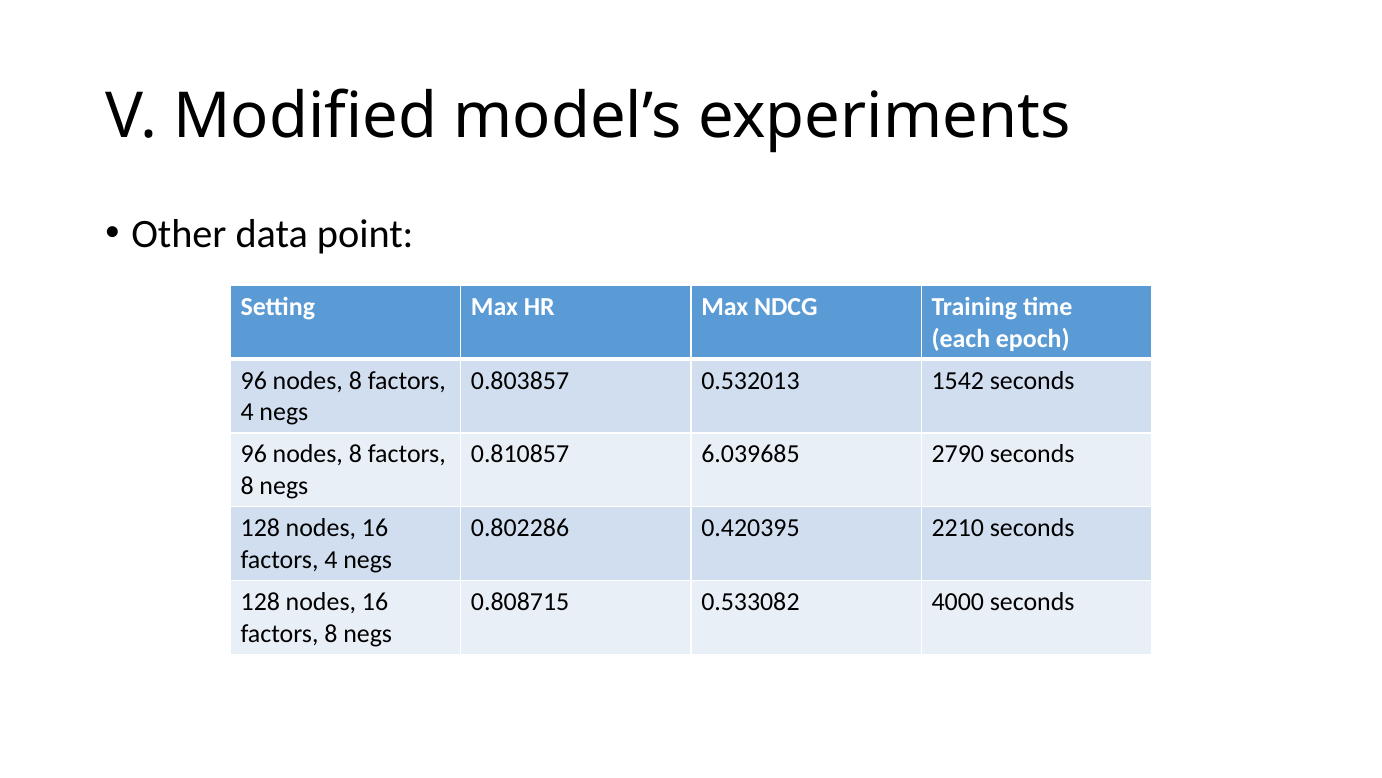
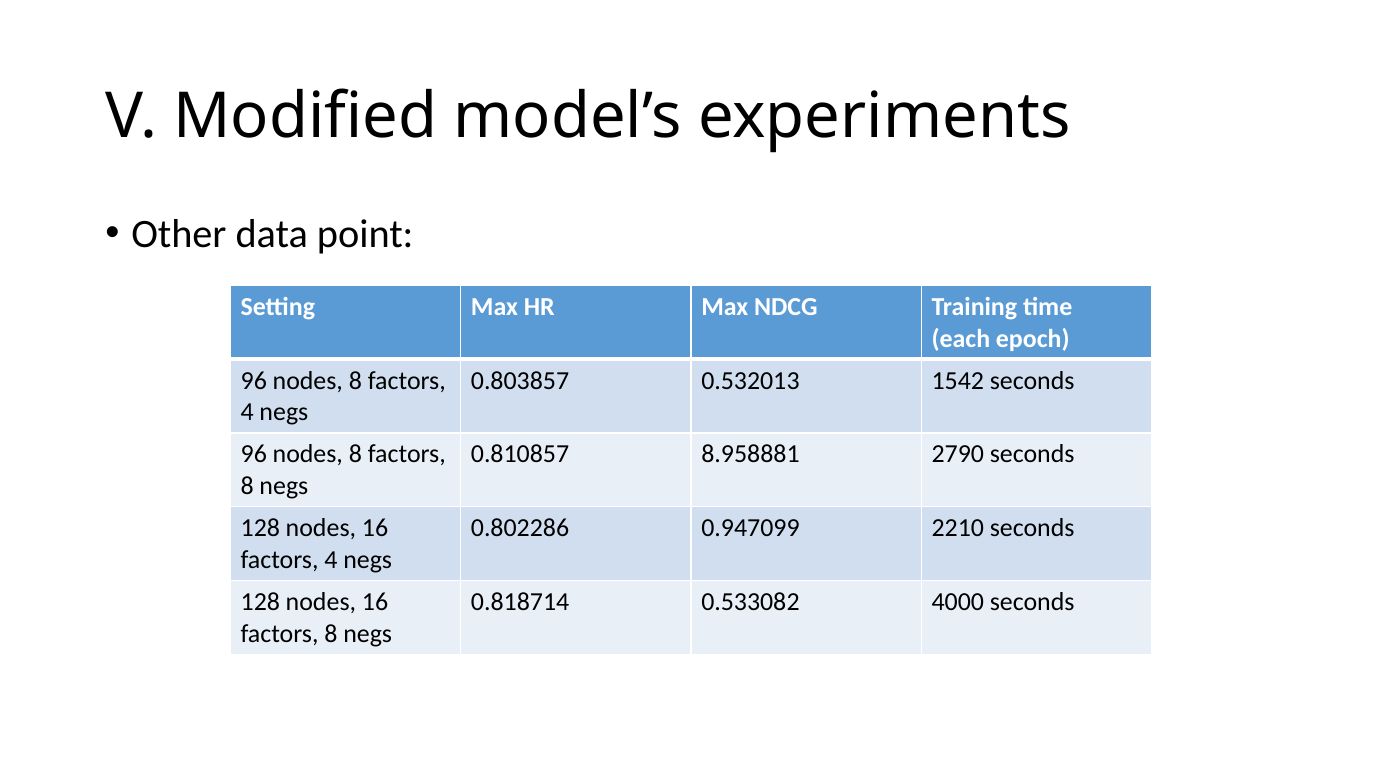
6.039685: 6.039685 -> 8.958881 (750, 454)
0.420395: 0.420395 -> 0.947099 (750, 528)
0.808715: 0.808715 -> 0.818714 (520, 601)
